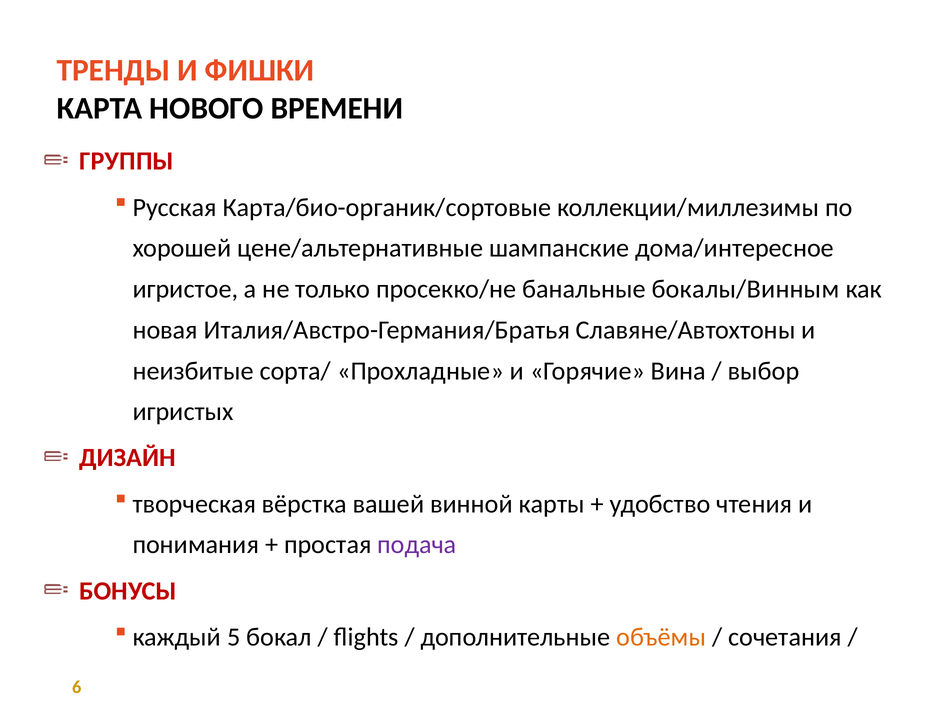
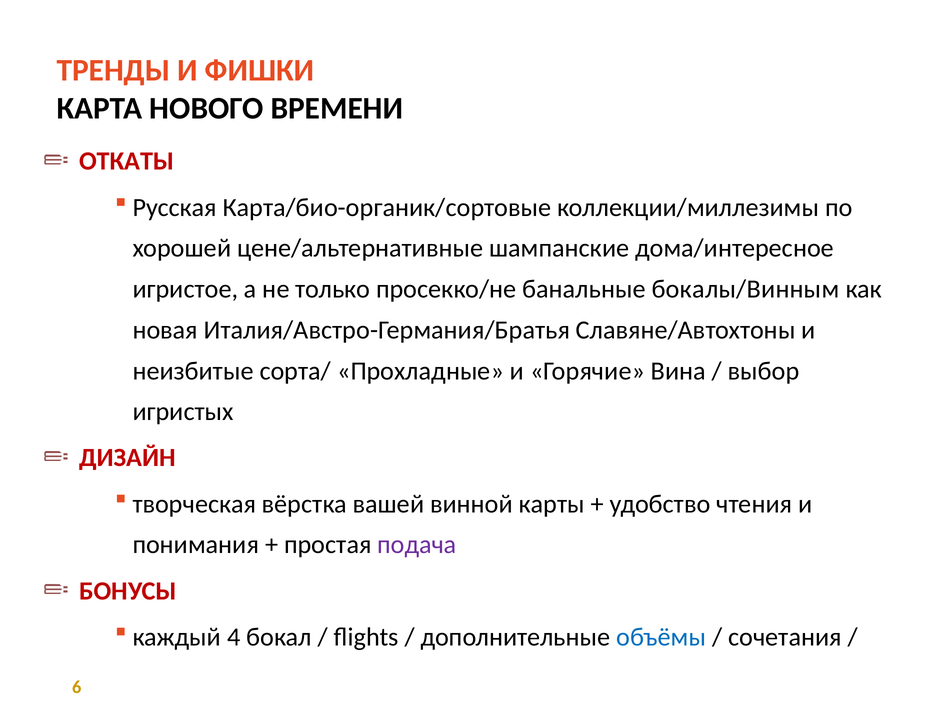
ГРУППЫ: ГРУППЫ -> ОТКАТЫ (127, 161)
5: 5 -> 4 (234, 637)
объёмы colour: orange -> blue (661, 637)
